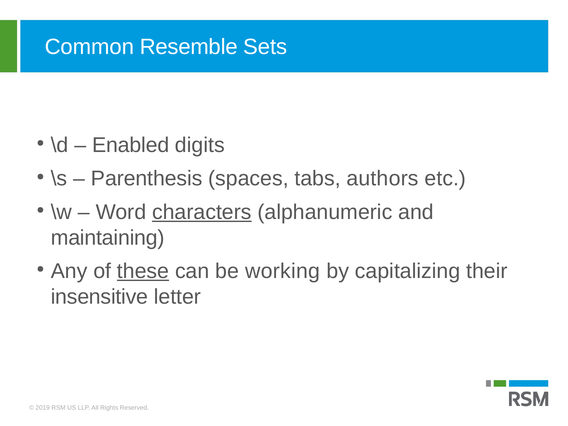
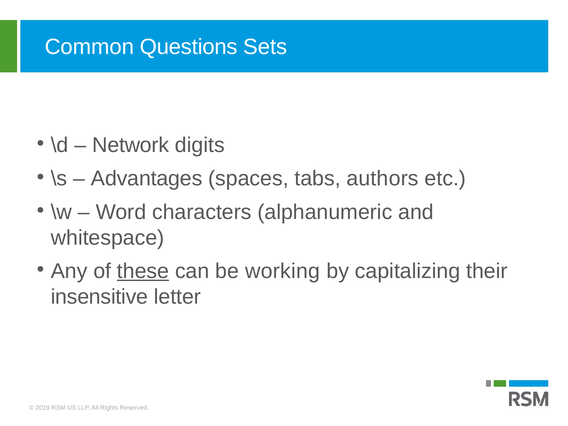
Resemble: Resemble -> Questions (189, 47)
Enabled: Enabled -> Network (131, 145)
Parenthesis: Parenthesis -> Advantages (147, 179)
characters underline: present -> none (202, 212)
maintaining: maintaining -> whitespace (108, 238)
